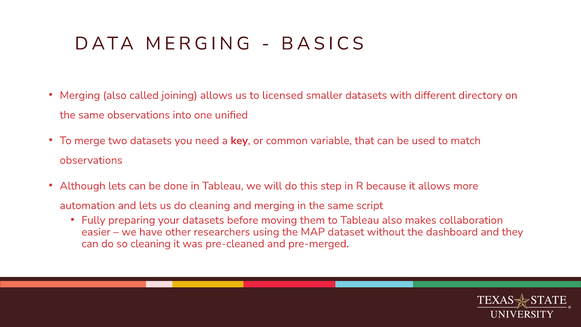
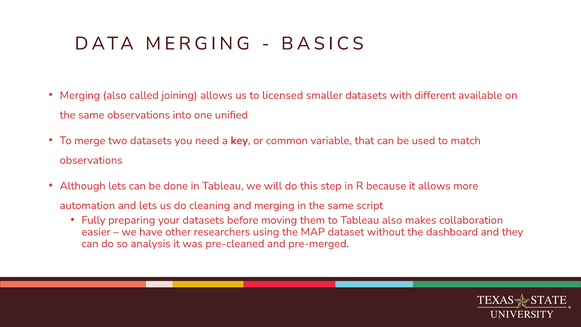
directory: directory -> available (480, 95)
so cleaning: cleaning -> analysis (151, 244)
